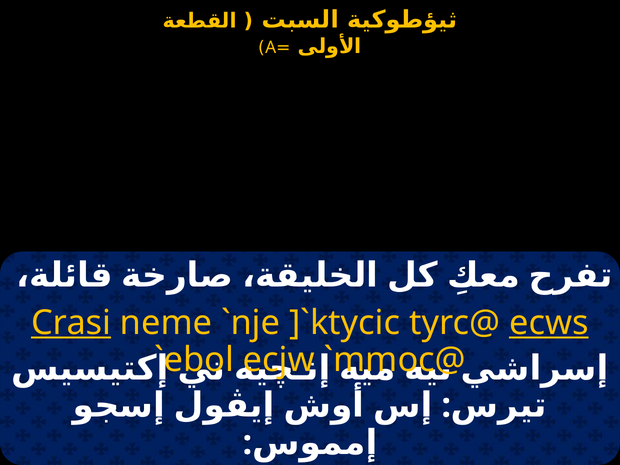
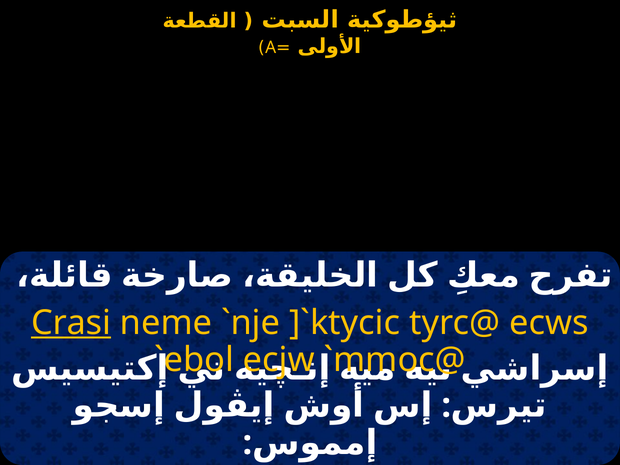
ecws underline: present -> none (549, 323)
